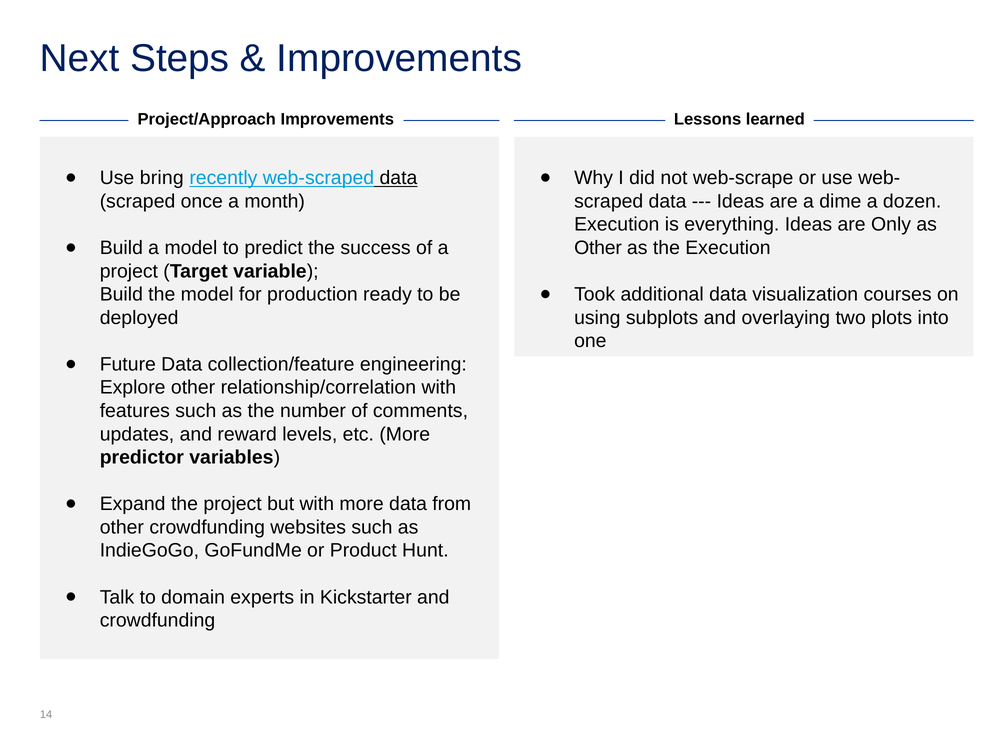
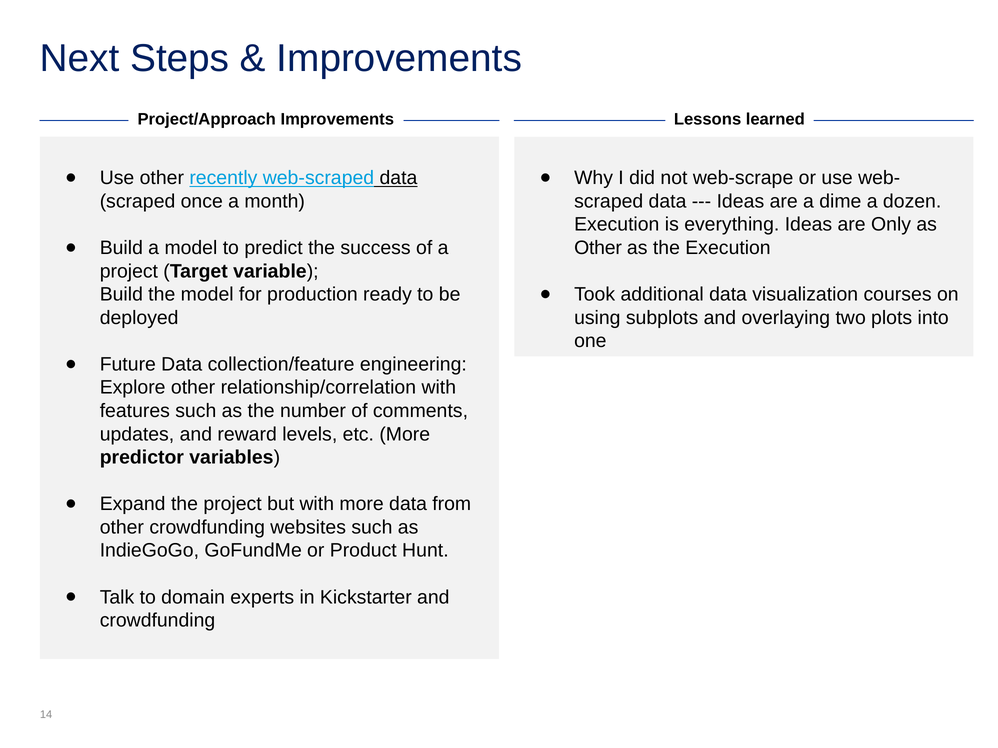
Use bring: bring -> other (162, 178)
